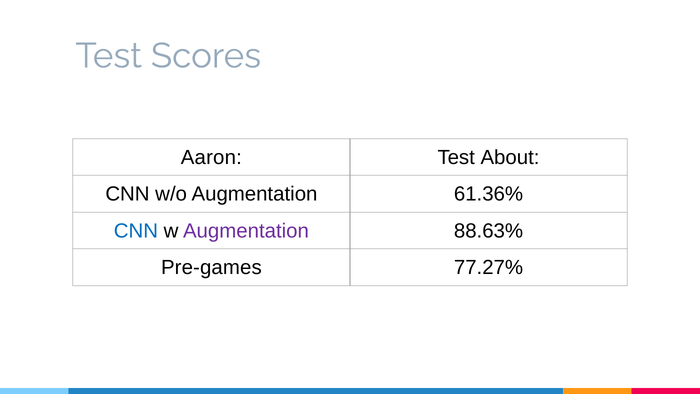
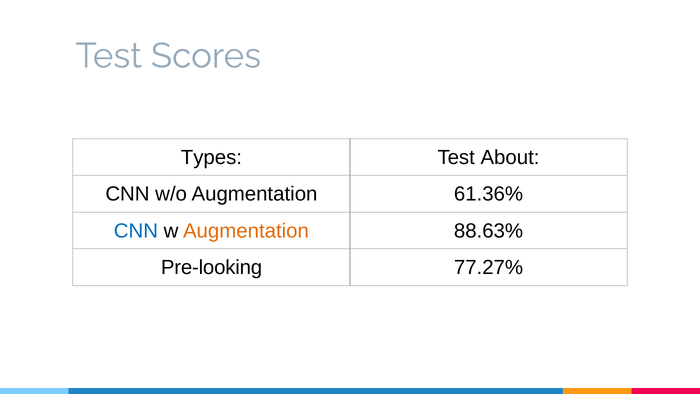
Aaron: Aaron -> Types (211, 157)
Augmentation colour: purple -> orange (246, 231)
Pre-games: Pre-games -> Pre-looking (212, 267)
